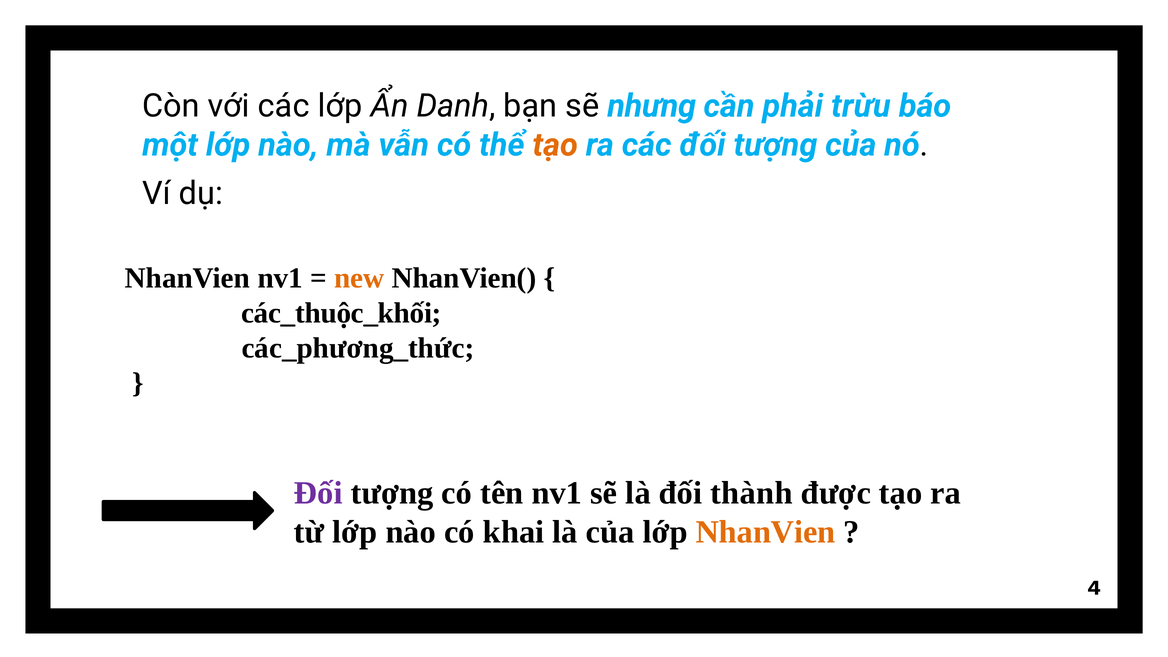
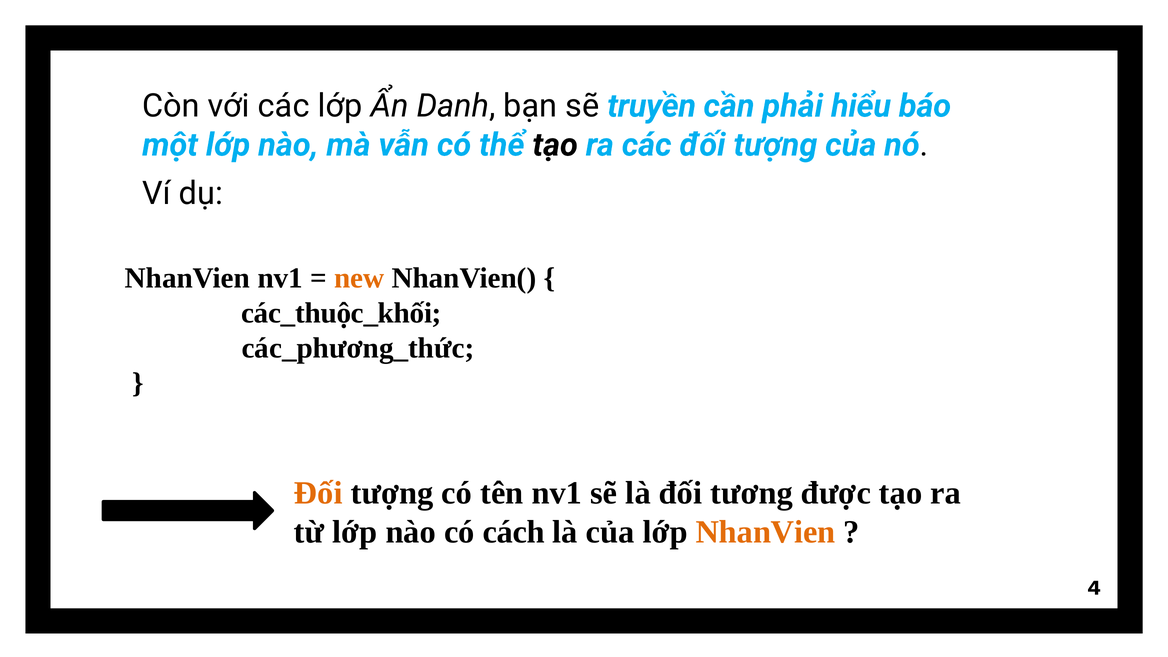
nhưng: nhưng -> truyền (652, 106)
trừu: trừu -> hiểu (861, 106)
tạo colour: orange -> black (555, 145)
Đối colour: purple -> orange (318, 493)
thành: thành -> tương (752, 493)
khai: khai -> cách (514, 532)
